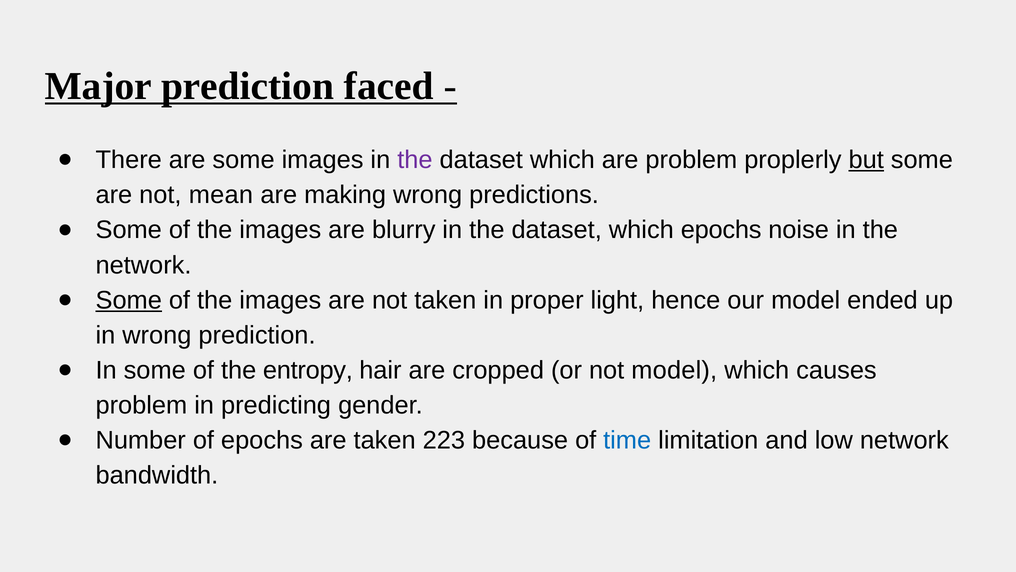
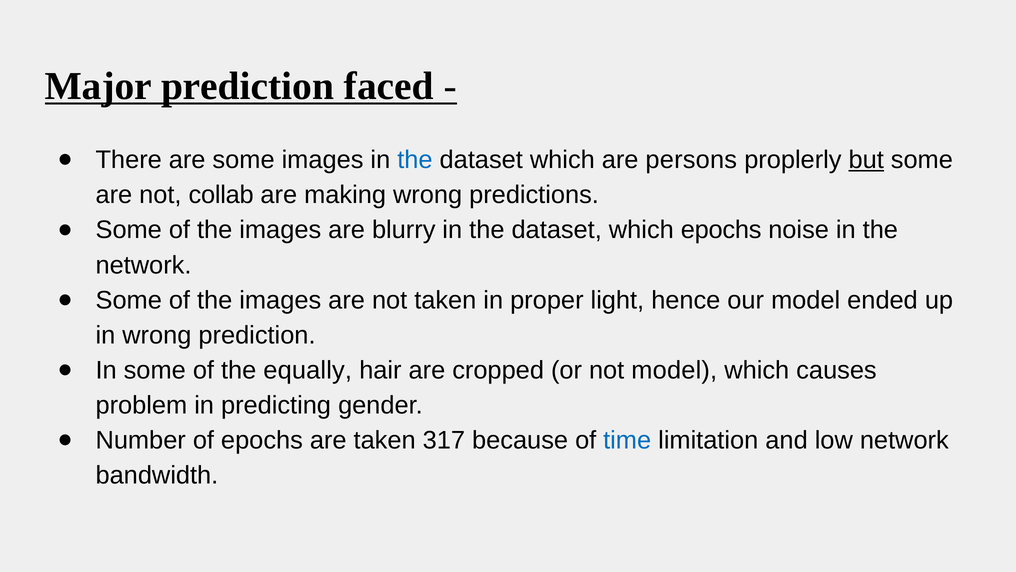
the colour: purple -> blue (415, 160)
are problem: problem -> persons (691, 160)
mean: mean -> collab (221, 195)
Some underline: present -> none (129, 300)
entropy: entropy -> equally (308, 370)
223: 223 -> 317 (444, 440)
